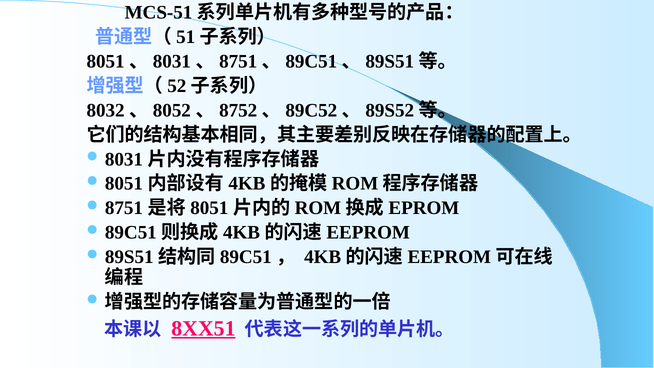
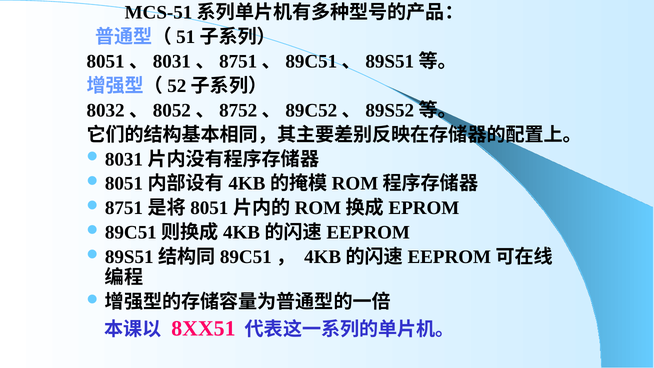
8XX51 underline: present -> none (203, 328)
